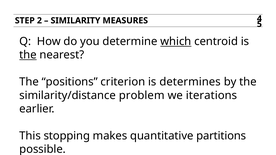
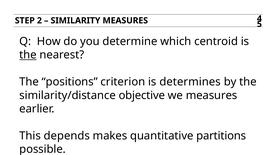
which underline: present -> none (176, 41)
problem: problem -> objective (142, 95)
we iterations: iterations -> measures (212, 95)
stopping: stopping -> depends (67, 136)
